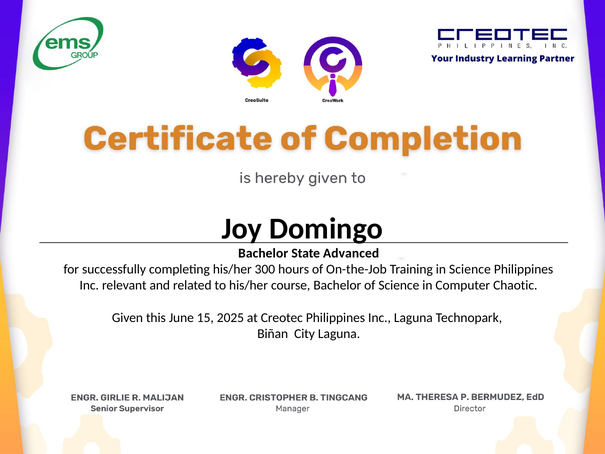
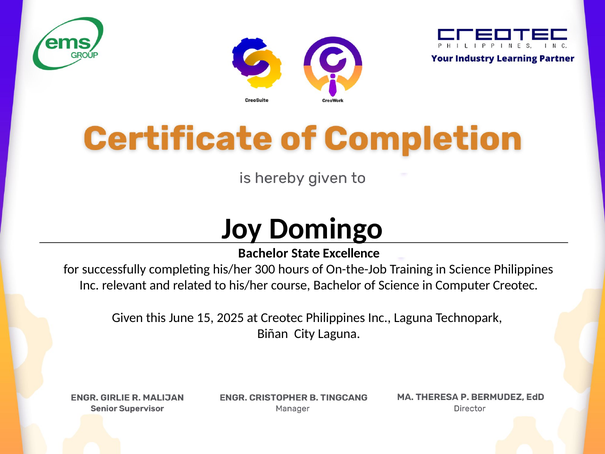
Advanced: Advanced -> Excellence (351, 253)
Computer Chaotic: Chaotic -> Creotec (515, 285)
